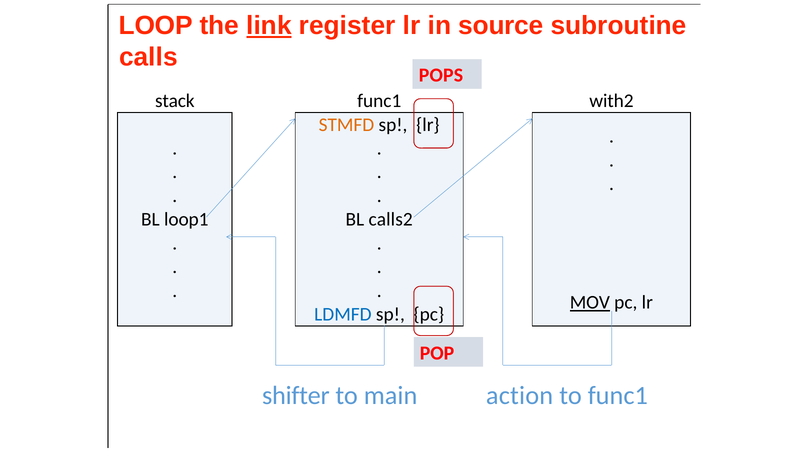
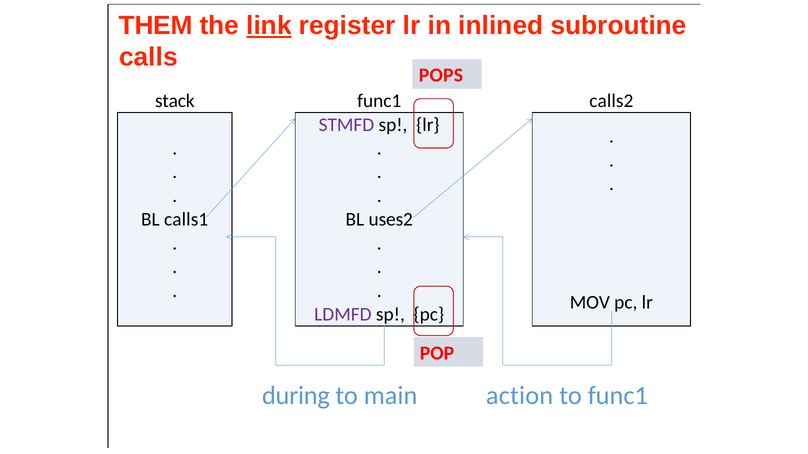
LOOP: LOOP -> THEM (156, 26)
source: source -> inlined (501, 26)
with2: with2 -> calls2 (611, 101)
STMFD colour: orange -> purple (346, 125)
loop1: loop1 -> calls1 (186, 220)
calls2: calls2 -> uses2 (391, 220)
MOV underline: present -> none (590, 303)
LDMFD colour: blue -> purple (343, 315)
shifter: shifter -> during (296, 396)
